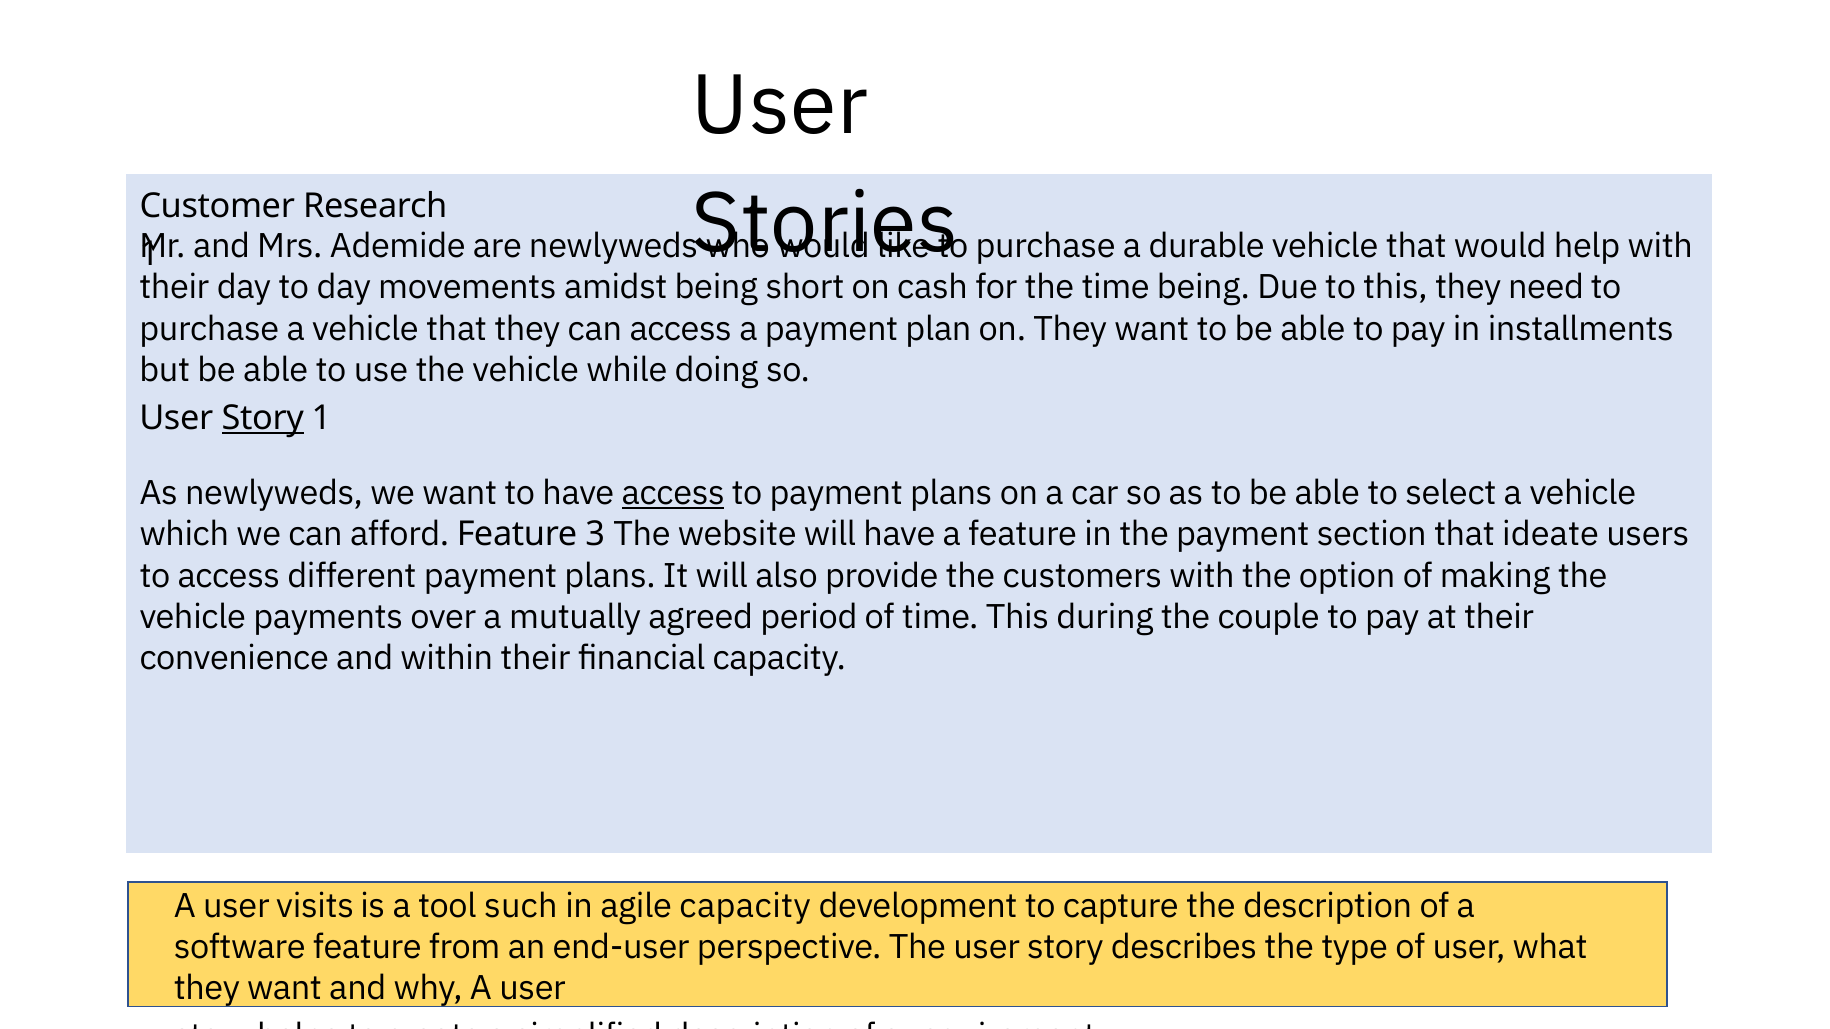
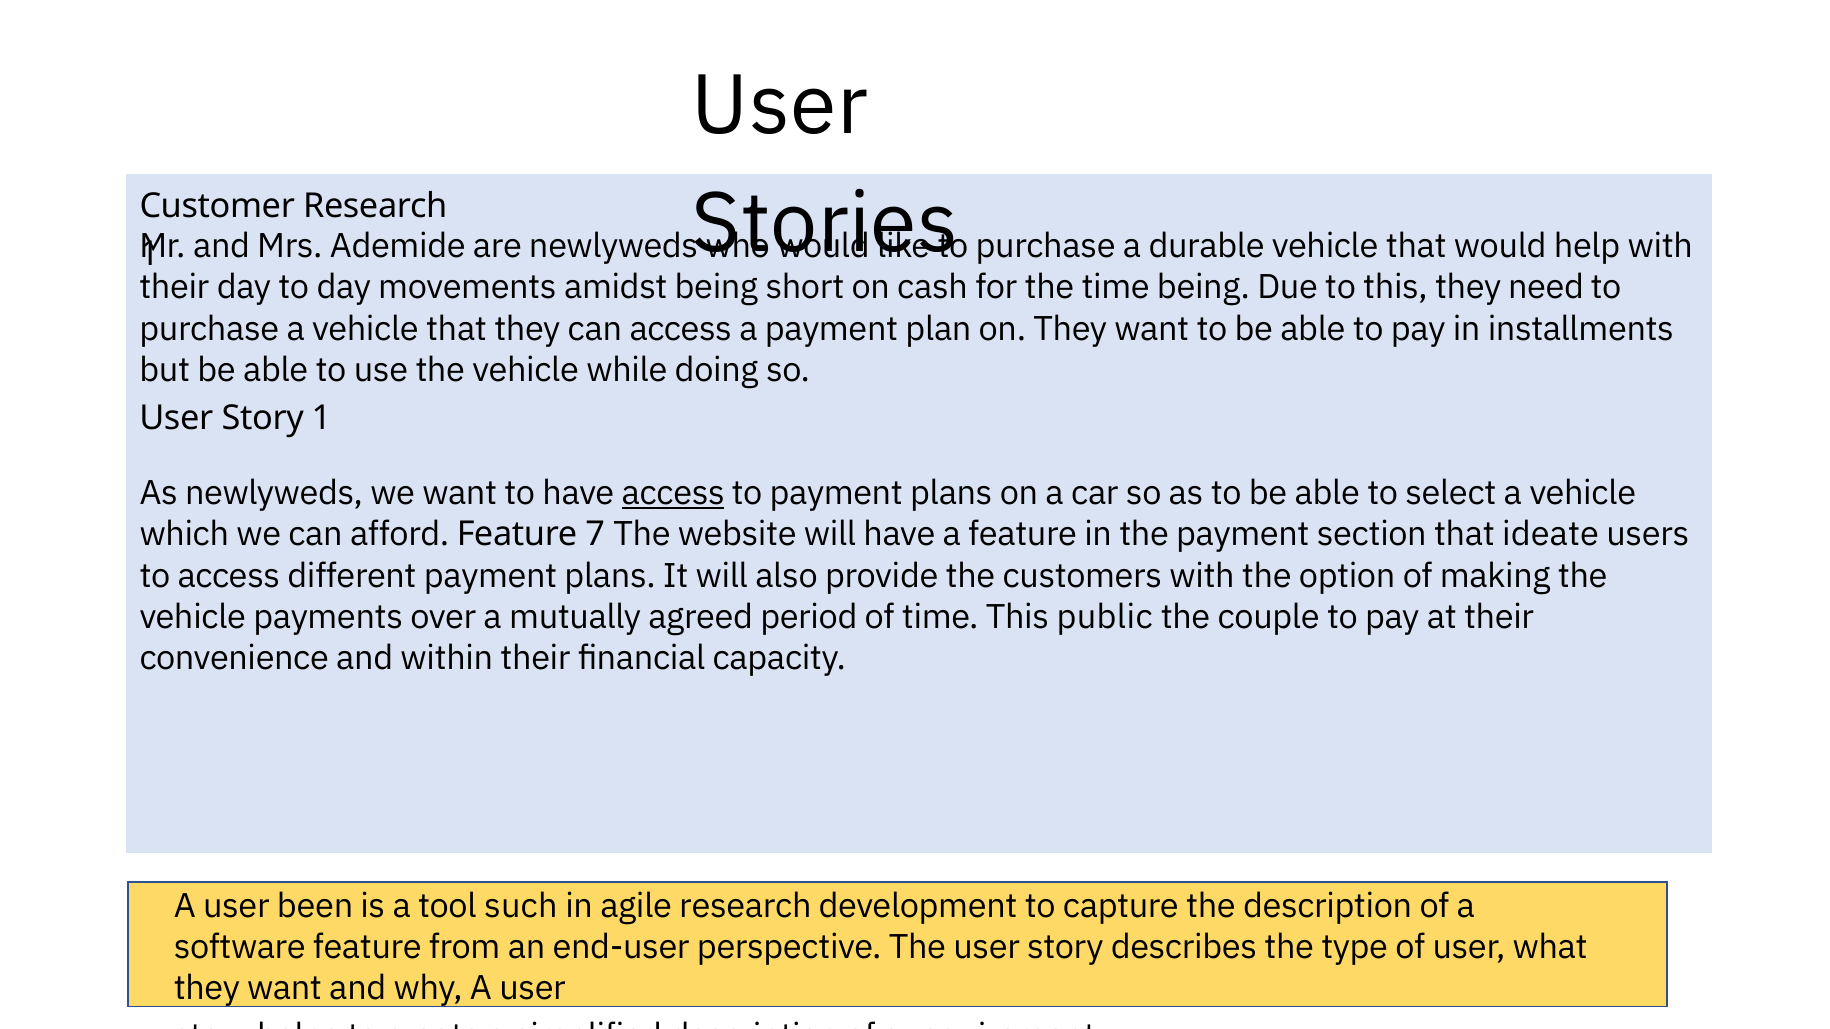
Story underline: present -> none (263, 418)
3: 3 -> 7 (595, 535)
during: during -> public (1105, 617)
visits: visits -> been (315, 907)
agile capacity: capacity -> research (745, 907)
